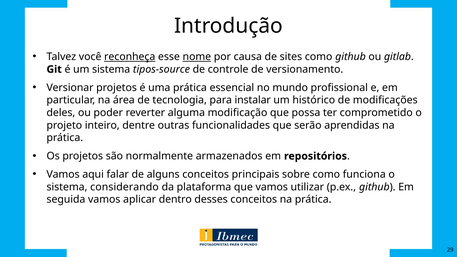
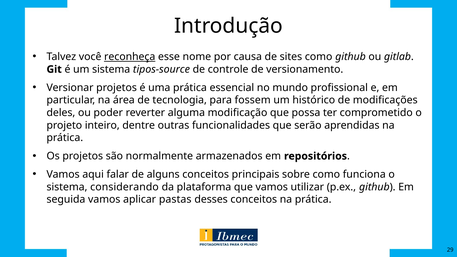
nome underline: present -> none (197, 57)
instalar: instalar -> fossem (253, 100)
dentro: dentro -> pastas (175, 200)
